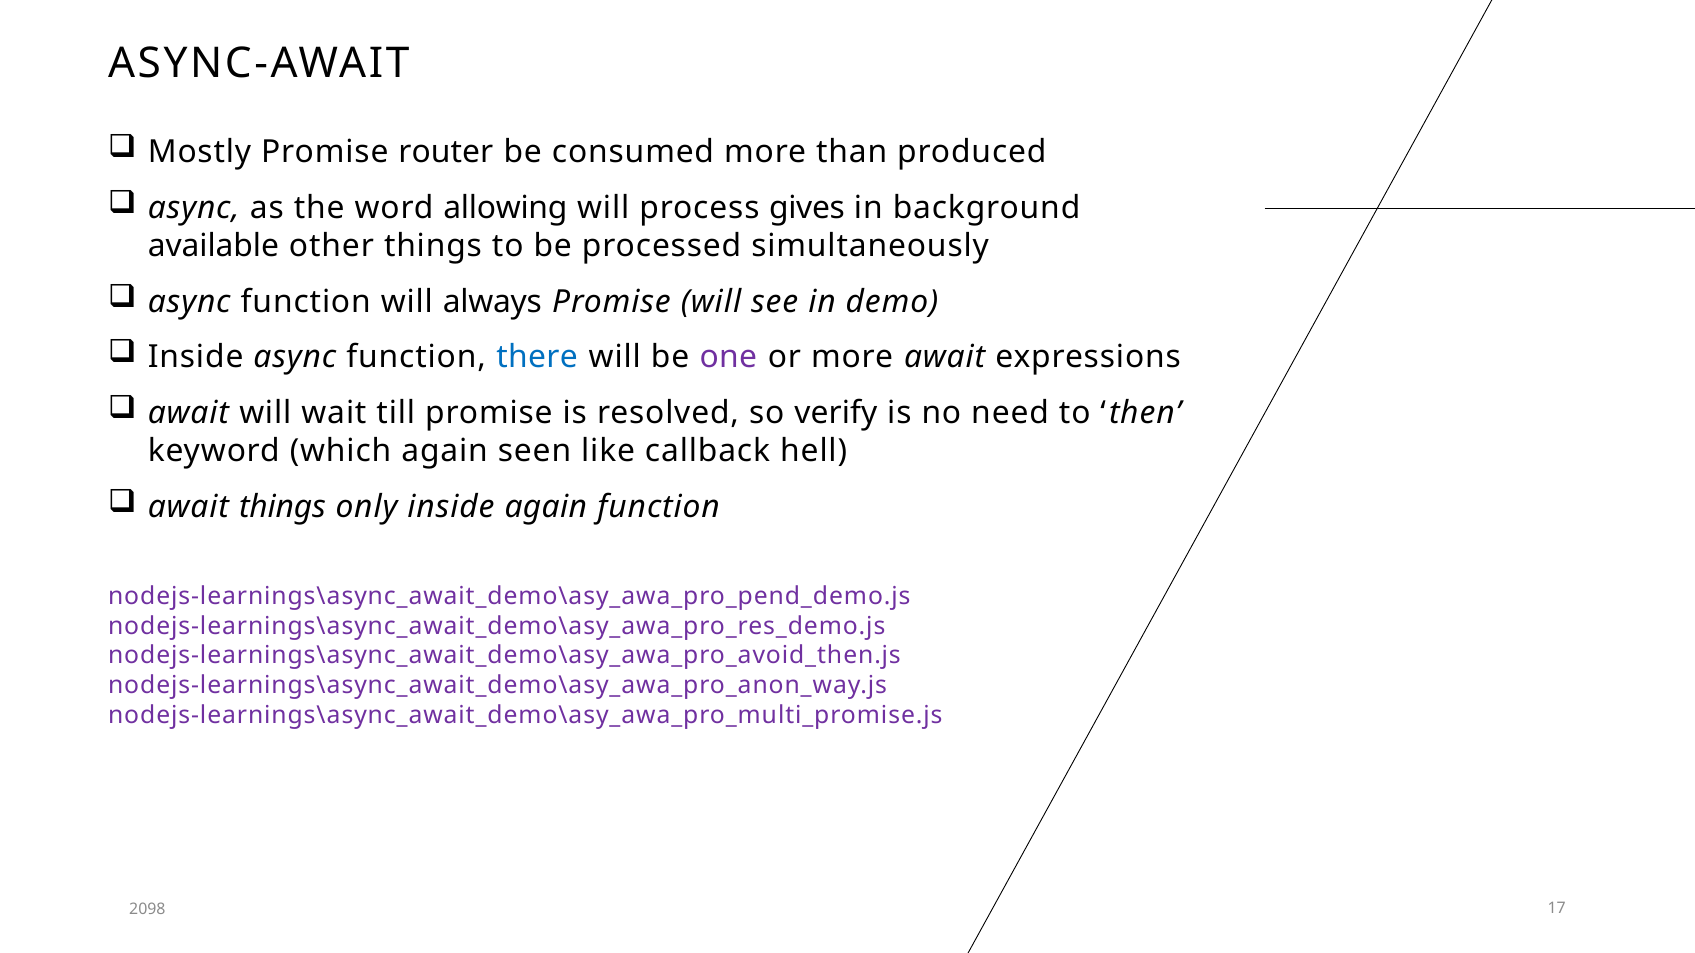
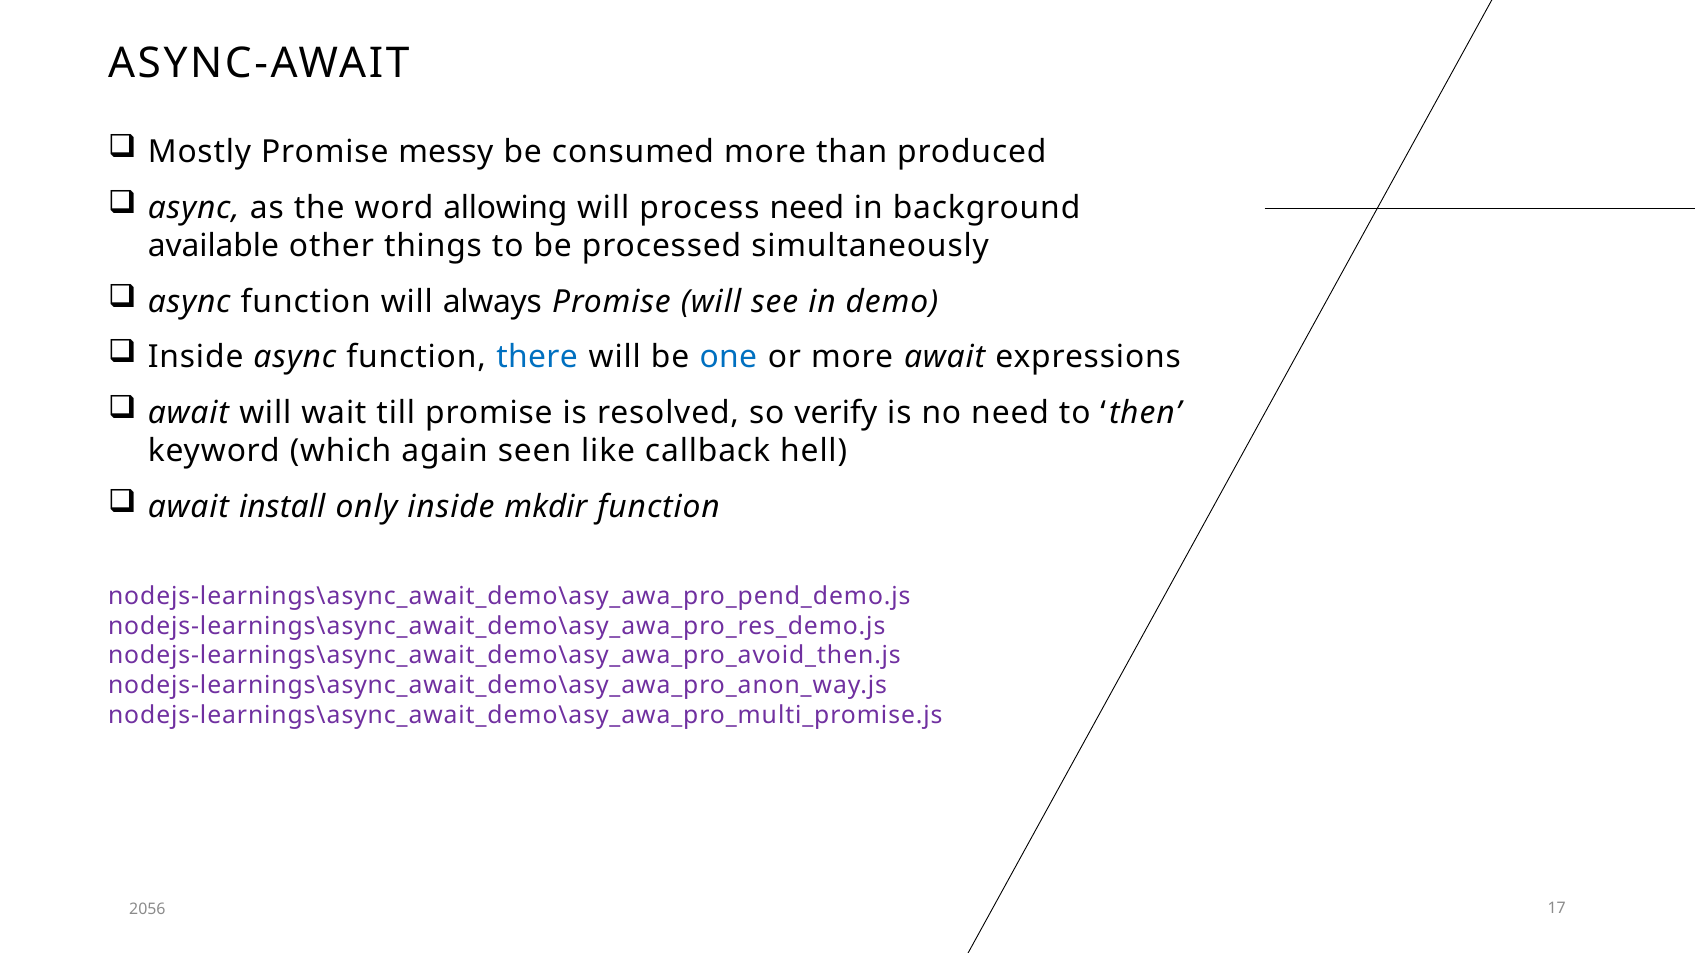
router: router -> messy (446, 152)
process gives: gives -> need (807, 208)
one colour: purple -> blue (728, 358)
await things: things -> install (282, 507)
inside again: again -> mkdir (546, 507)
2098: 2098 -> 2056 (147, 910)
